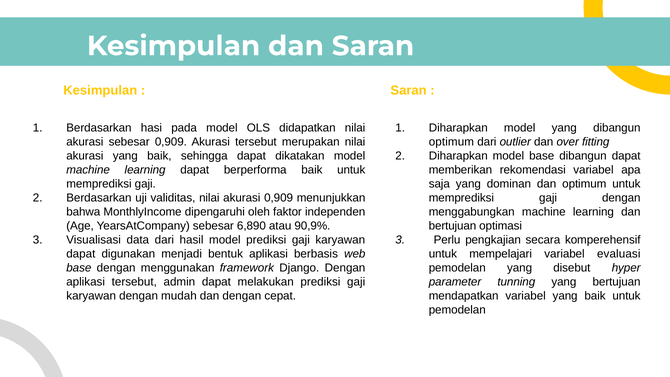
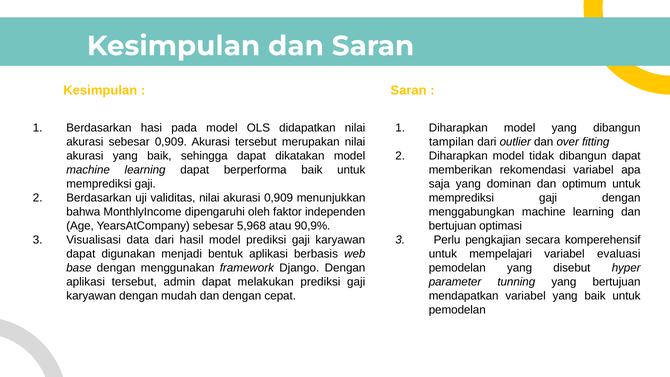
optimum: optimum -> tampilan (451, 142)
model base: base -> tidak (542, 156)
6,890: 6,890 -> 5,968 (251, 226)
